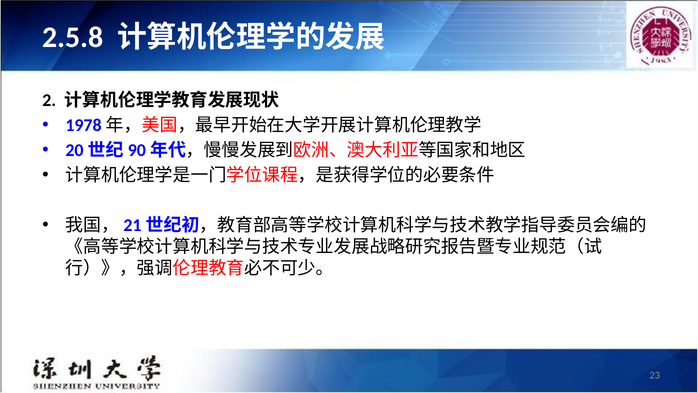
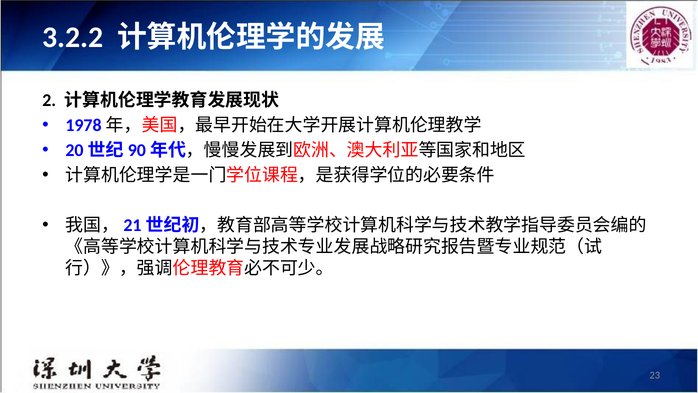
2.5.8: 2.5.8 -> 3.2.2 (73, 37)
